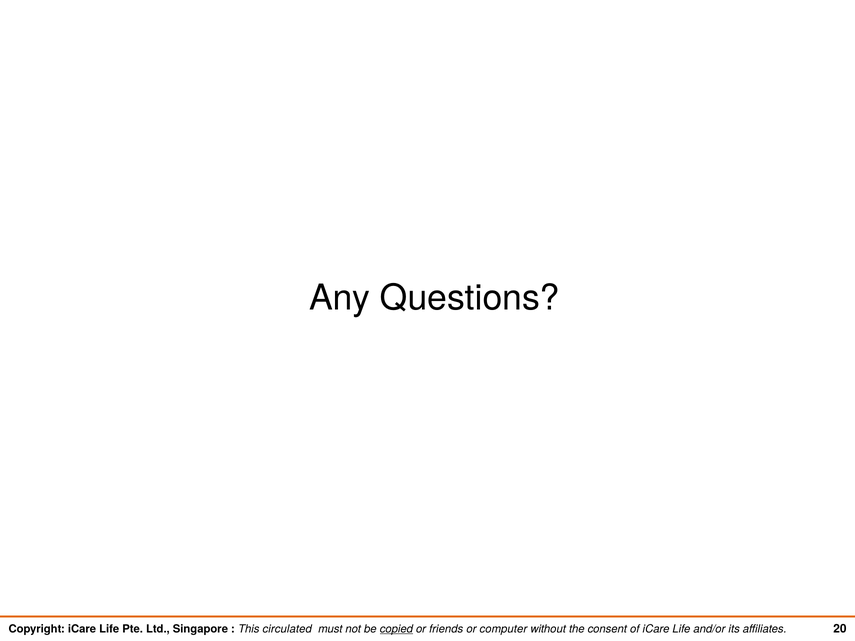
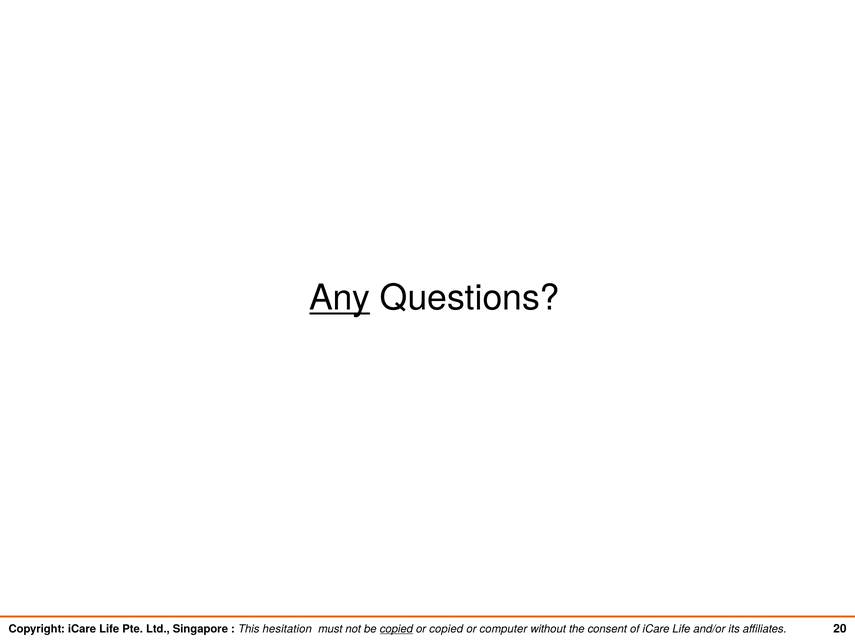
Any underline: none -> present (340, 298)
circulated: circulated -> hesitation (287, 629)
or friends: friends -> copied (446, 629)
